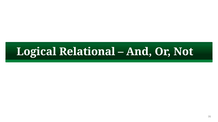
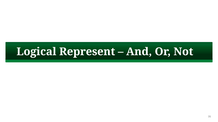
Relational: Relational -> Represent (87, 52)
